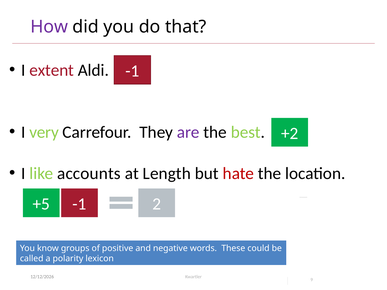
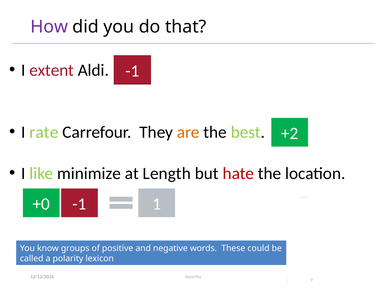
very: very -> rate (44, 132)
are colour: purple -> orange (188, 132)
accounts: accounts -> minimize (89, 173)
+5: +5 -> +0 (41, 204)
2: 2 -> 1 (157, 204)
